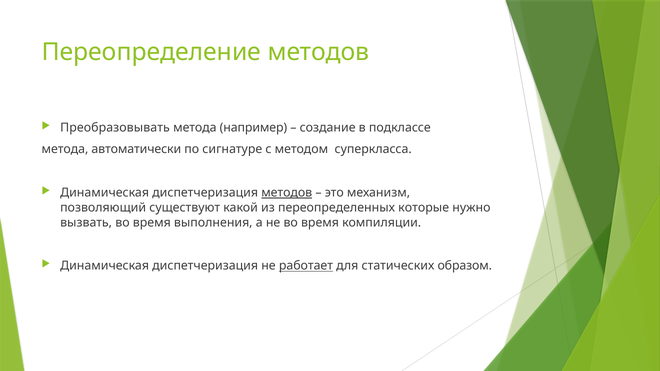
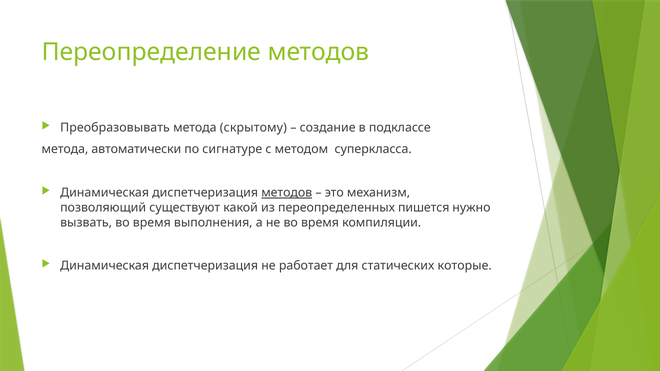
например: например -> скрытому (253, 128)
которые: которые -> пишется (424, 208)
работает underline: present -> none (306, 266)
образом: образом -> которые (465, 266)
